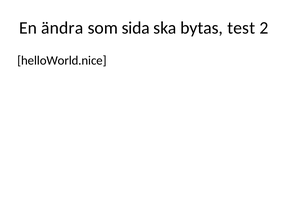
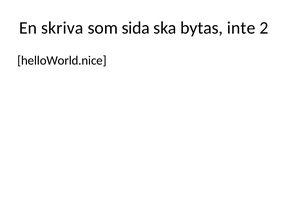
ändra: ändra -> skriva (62, 28)
test: test -> inte (241, 28)
